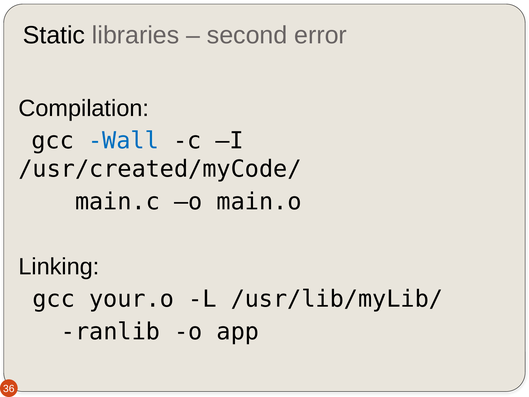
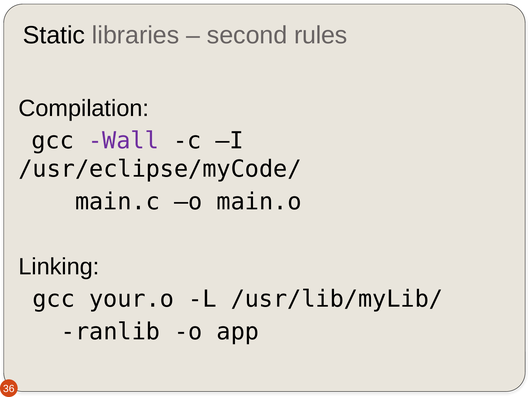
error: error -> rules (321, 35)
Wall colour: blue -> purple (123, 141)
/usr/created/myCode/: /usr/created/myCode/ -> /usr/eclipse/myCode/ (160, 169)
